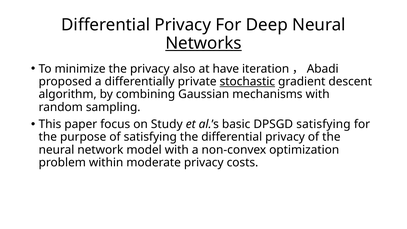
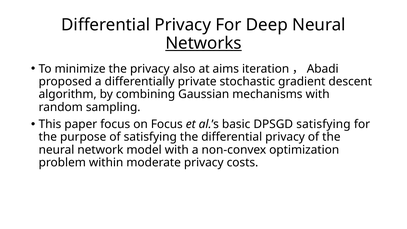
have: have -> aims (226, 69)
stochastic underline: present -> none (247, 82)
on Study: Study -> Focus (167, 124)
